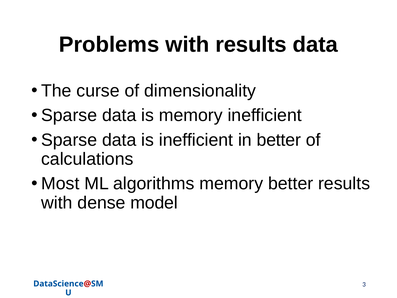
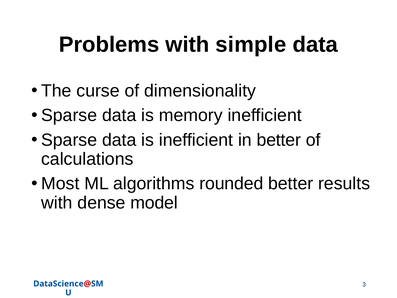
with results: results -> simple (251, 44)
algorithms memory: memory -> rounded (231, 184)
